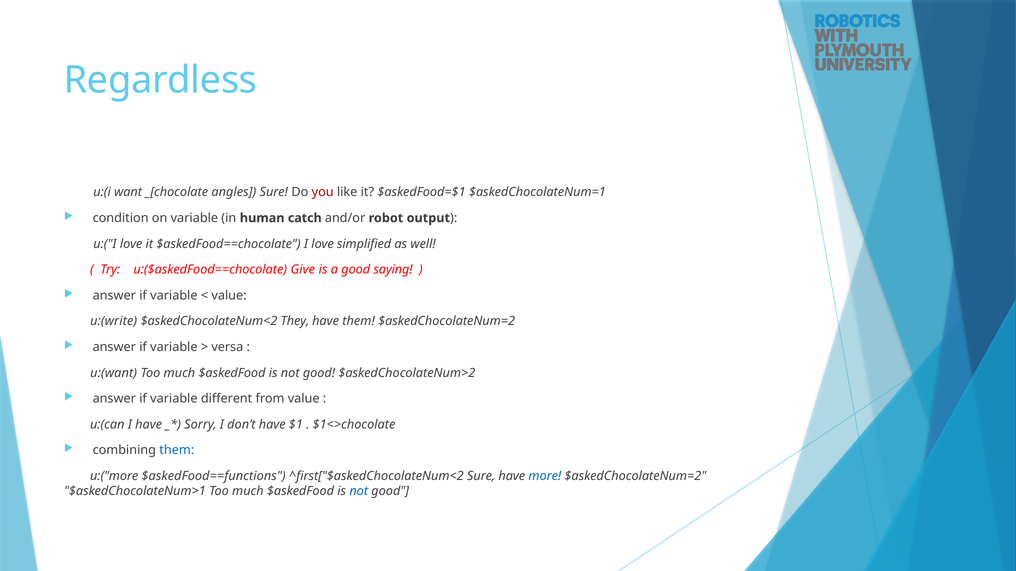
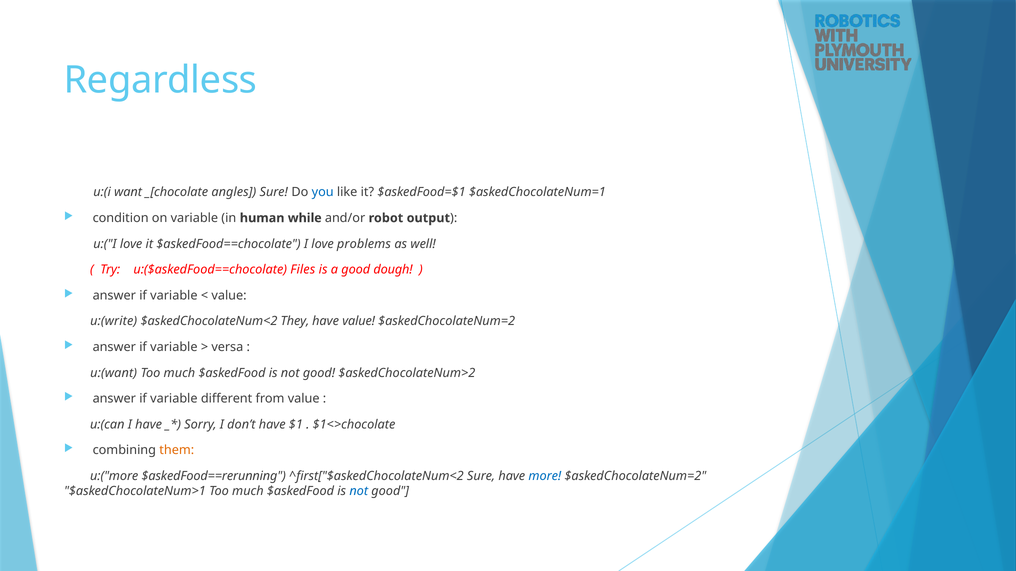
you colour: red -> blue (323, 192)
catch: catch -> while (305, 218)
simplified: simplified -> problems (364, 244)
Give: Give -> Files (303, 270)
saying: saying -> dough (393, 270)
have them: them -> value (359, 322)
them colour: blue -> orange (177, 451)
$askedFood==functions: $askedFood==functions -> $askedFood==rerunning (214, 476)
